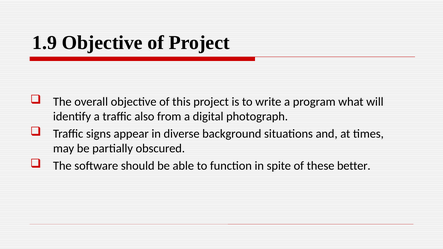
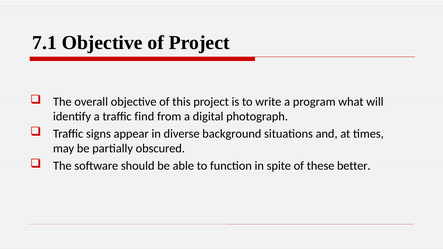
1.9: 1.9 -> 7.1 (45, 43)
also: also -> find (144, 117)
